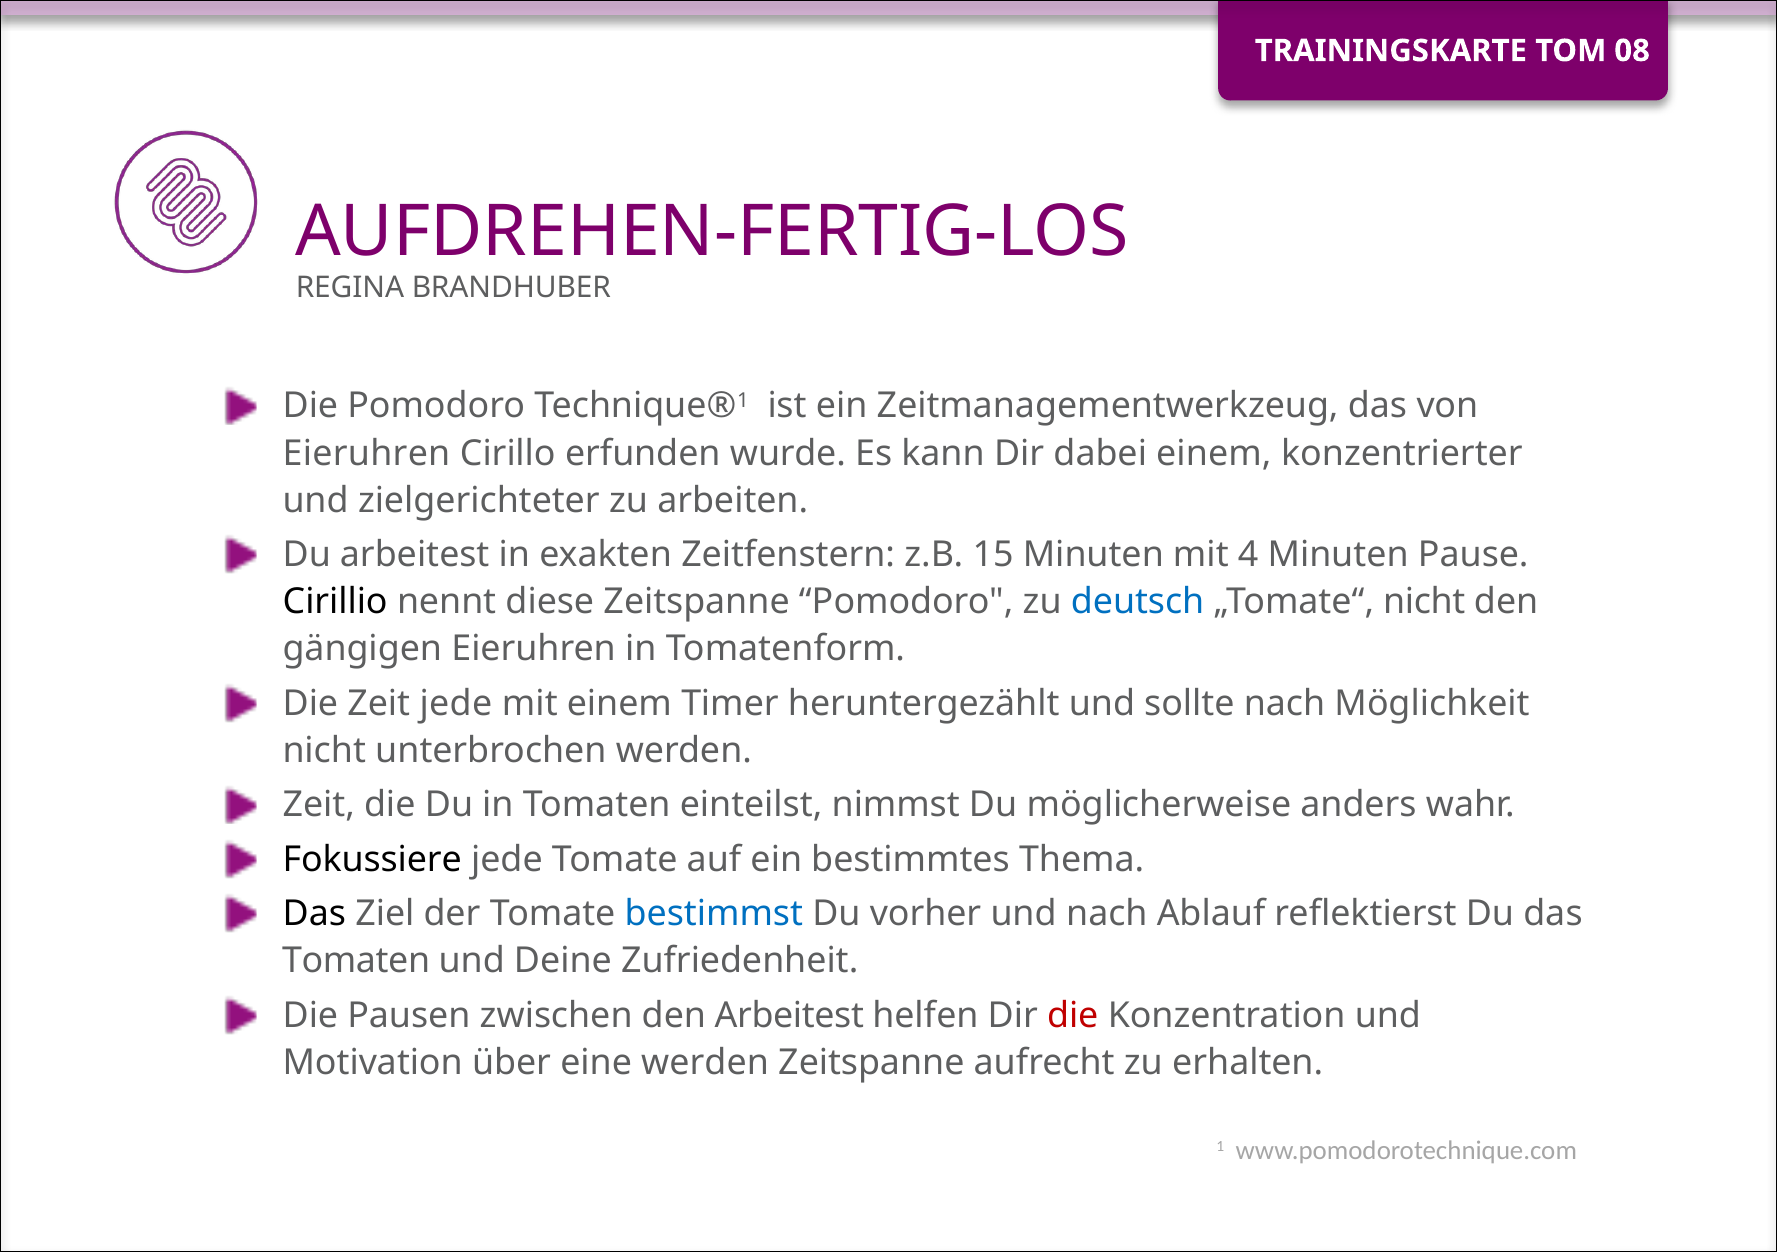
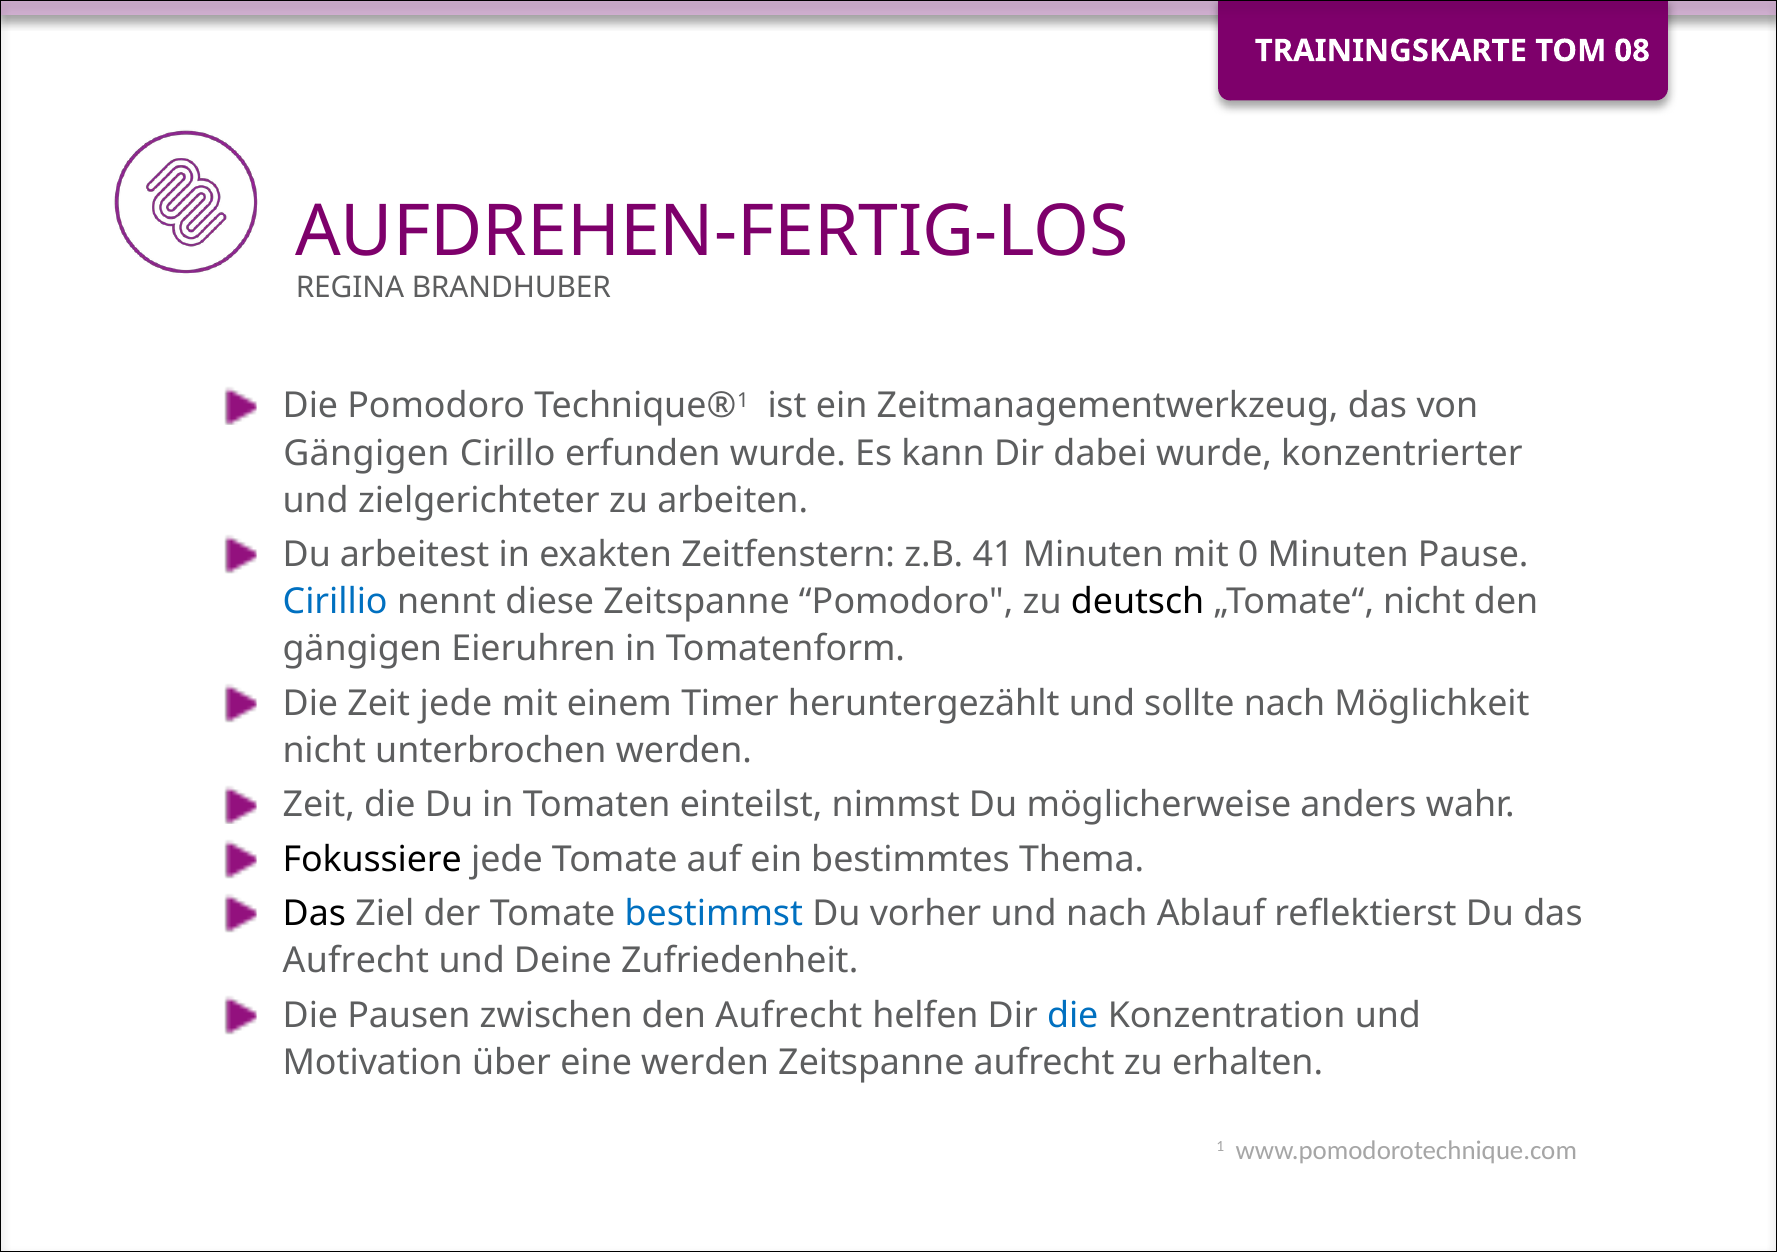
Eieruhren: Eieruhren -> Gängigen (366, 453)
dabei einem: einem -> wurde (1214, 453)
15: 15 -> 41 (993, 555)
4: 4 -> 0 (1248, 555)
Cirillio colour: black -> blue (335, 602)
deutsch colour: blue -> black (1138, 602)
Tomaten: Tomaten -> Aufrecht (356, 961)
den Arbeitest: Arbeitest -> Aufrecht (789, 1016)
die colour: red -> blue (1073, 1016)
